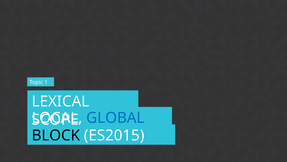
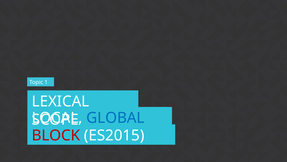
BLOCK colour: black -> red (56, 135)
